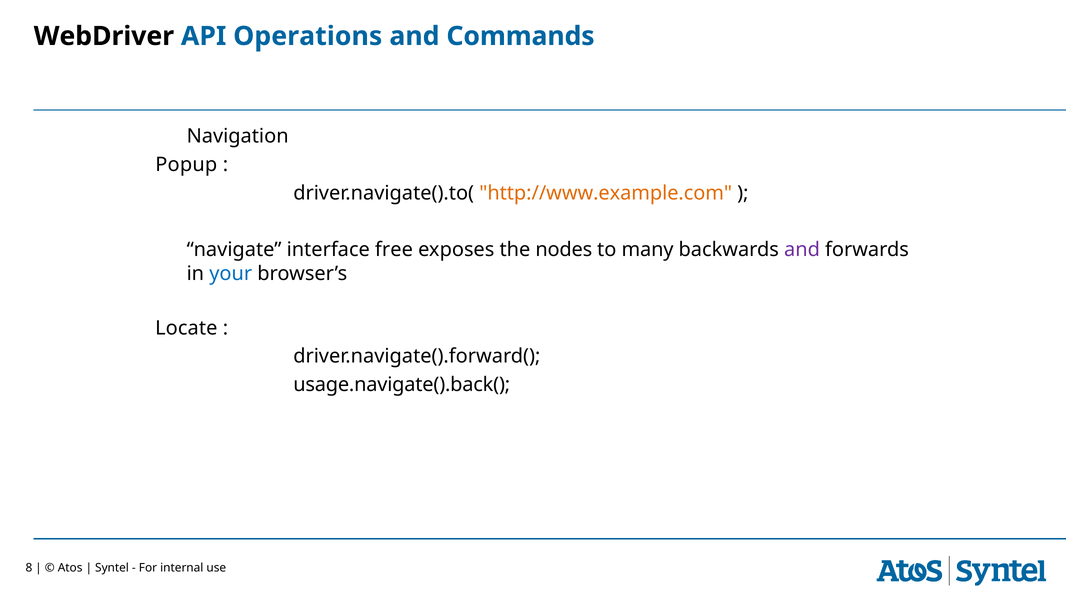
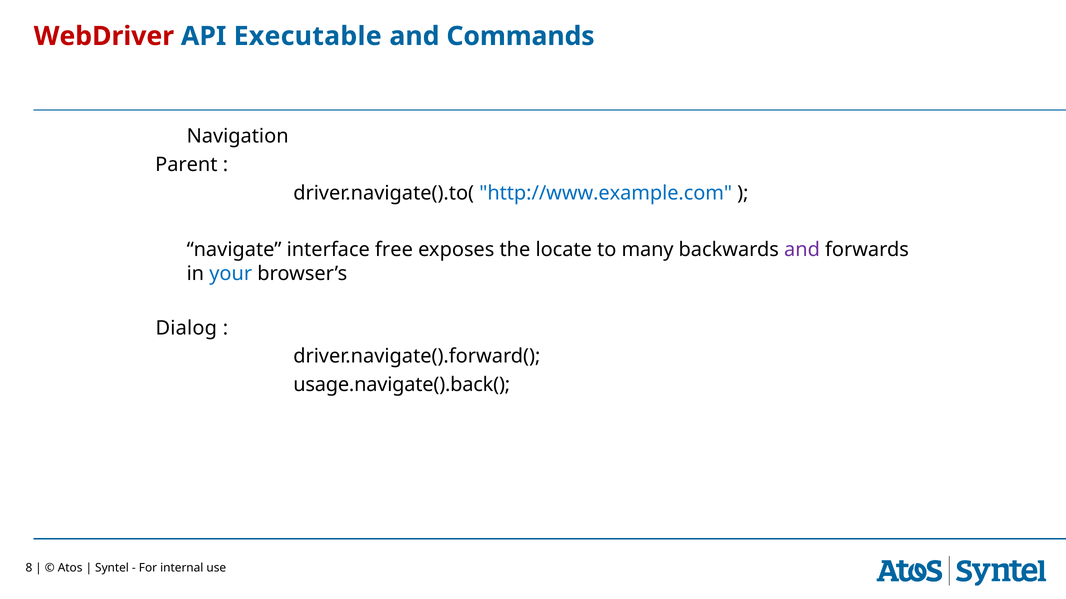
WebDriver colour: black -> red (104, 36)
Operations: Operations -> Executable (308, 36)
Popup: Popup -> Parent (186, 165)
http://www.example.com colour: orange -> blue (606, 193)
nodes: nodes -> locate (564, 250)
Locate: Locate -> Dialog (186, 328)
